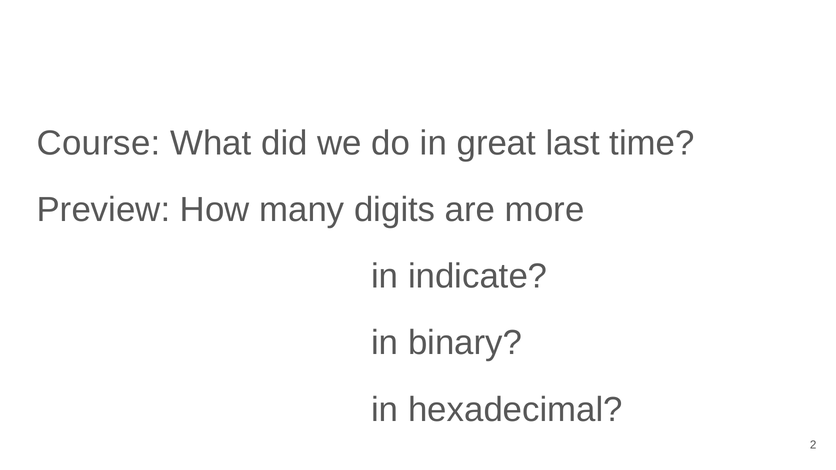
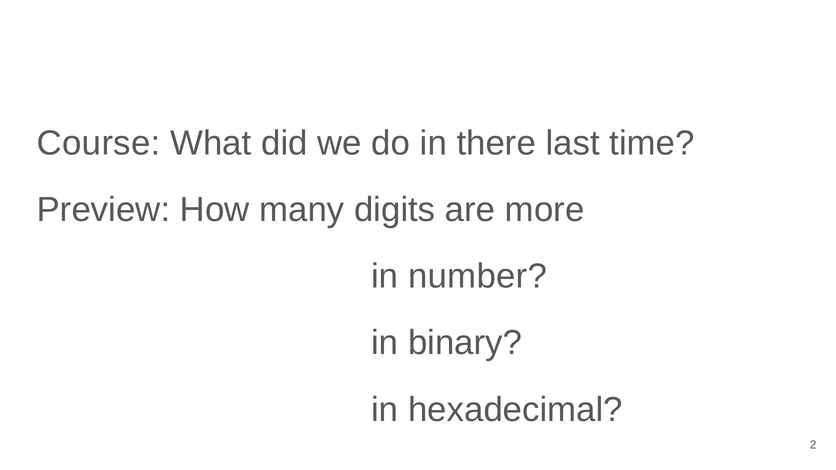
great: great -> there (496, 143)
indicate: indicate -> number (478, 277)
